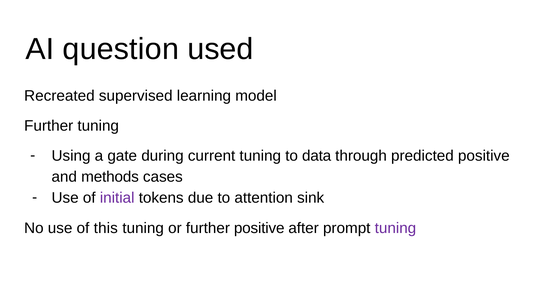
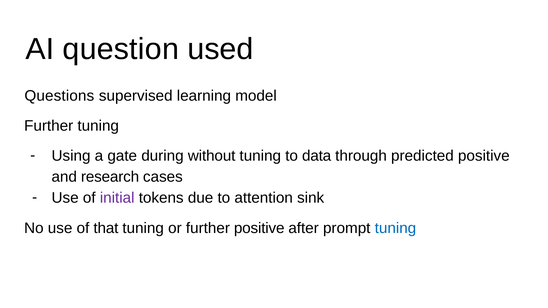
Recreated: Recreated -> Questions (59, 96)
current: current -> without (212, 156)
methods: methods -> research (110, 177)
this: this -> that (106, 228)
tuning colour: purple -> blue (395, 228)
